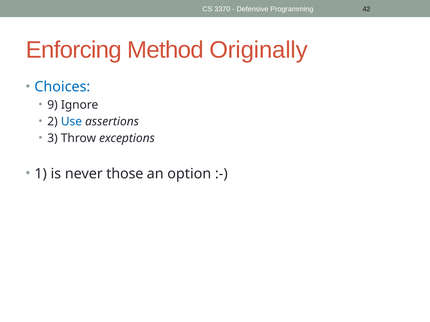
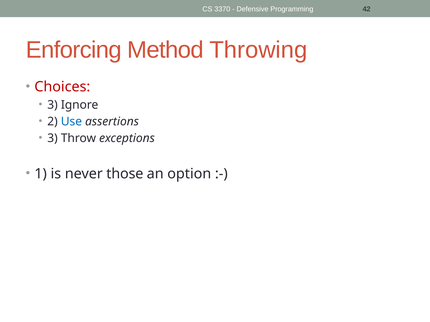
Originally: Originally -> Throwing (258, 50)
Choices colour: blue -> red (62, 87)
9: 9 -> 3 (53, 105)
